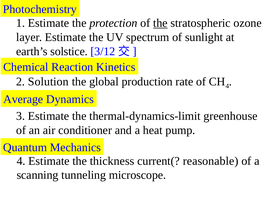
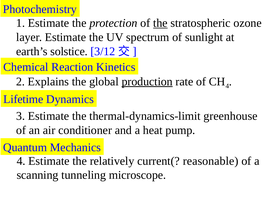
Solution: Solution -> Explains (48, 81)
production underline: none -> present (147, 81)
Average: Average -> Lifetime (23, 99)
thickness: thickness -> relatively (112, 161)
